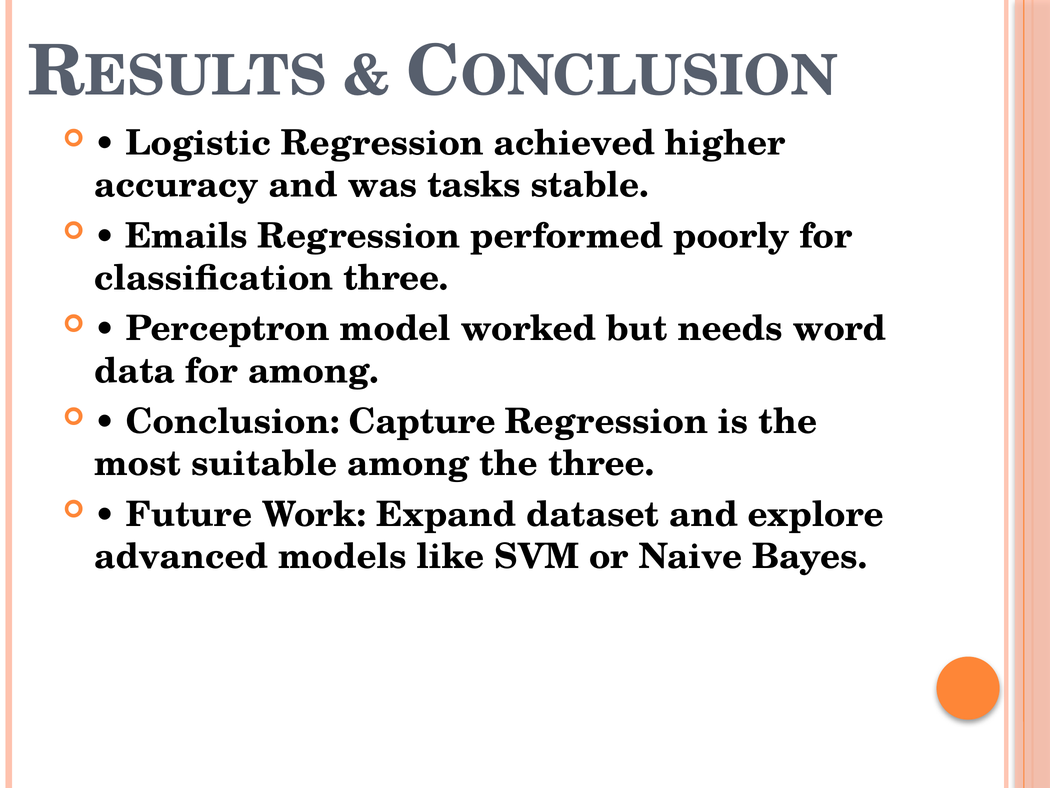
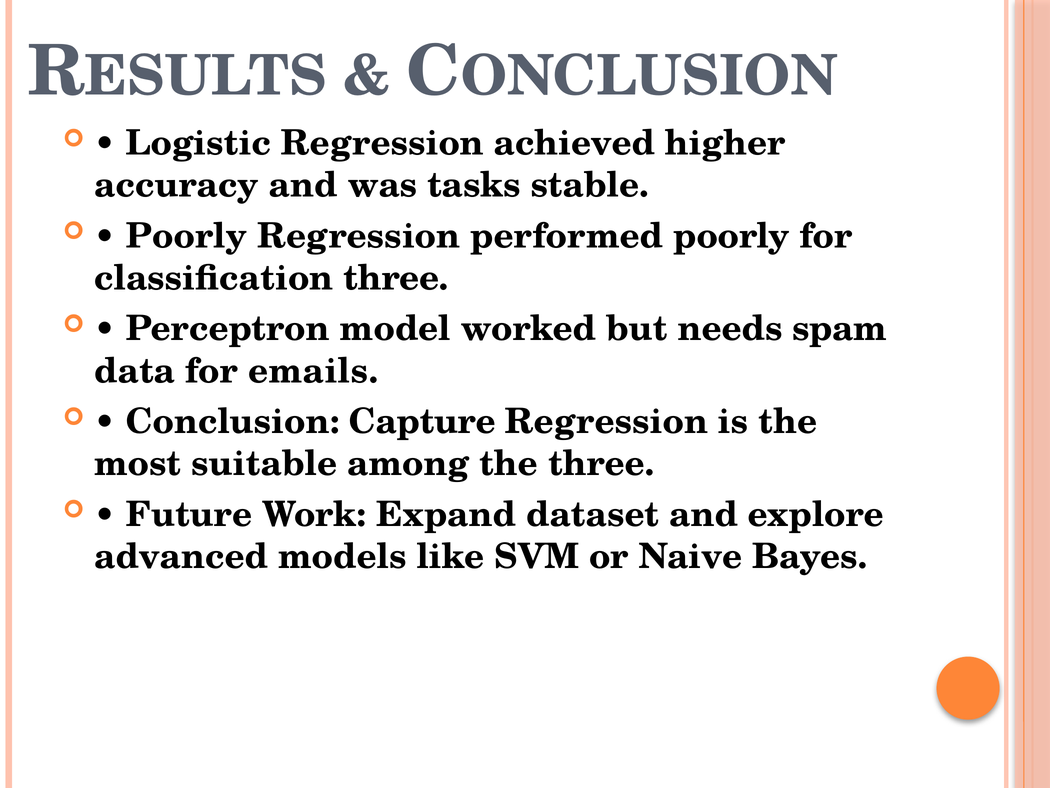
Emails: Emails -> Poorly (186, 236)
word: word -> spam (840, 329)
for among: among -> emails (313, 371)
